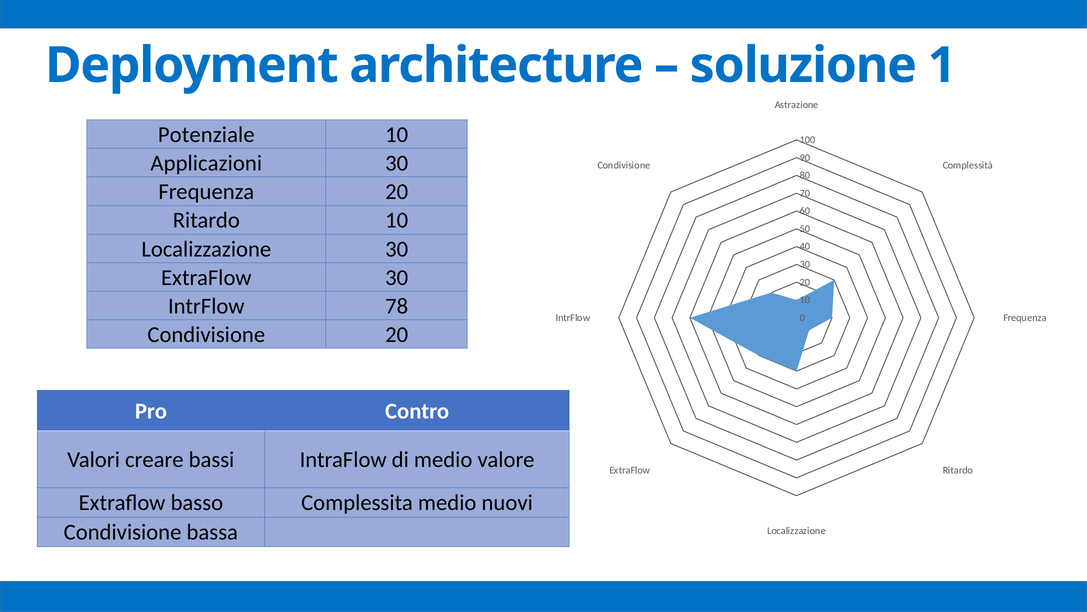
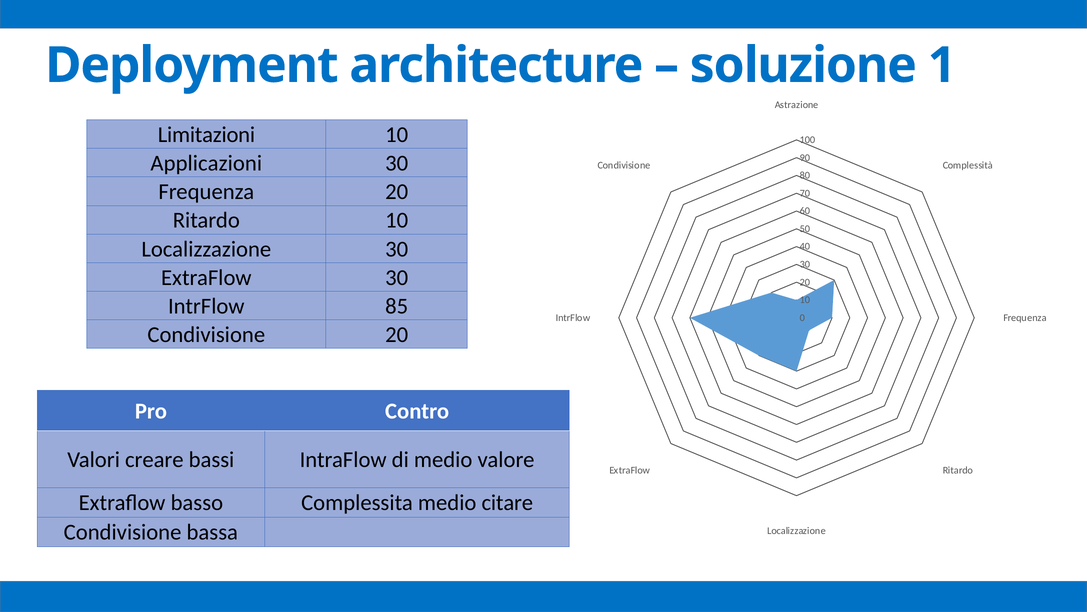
Potenziale: Potenziale -> Limitazioni (206, 135)
78: 78 -> 85 (397, 306)
nuovi: nuovi -> citare (507, 502)
